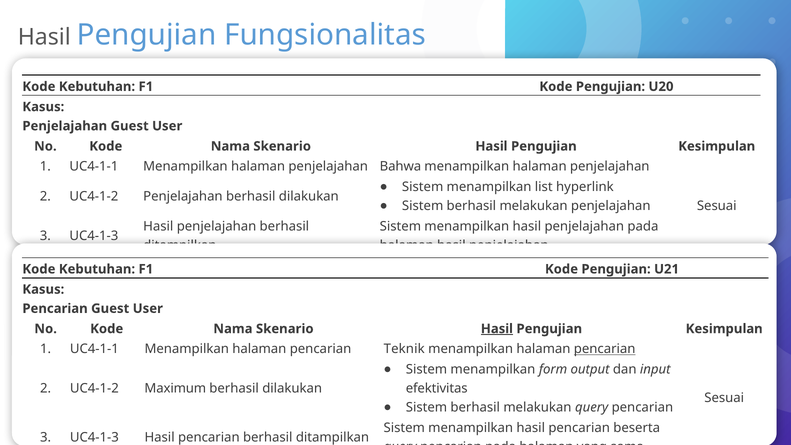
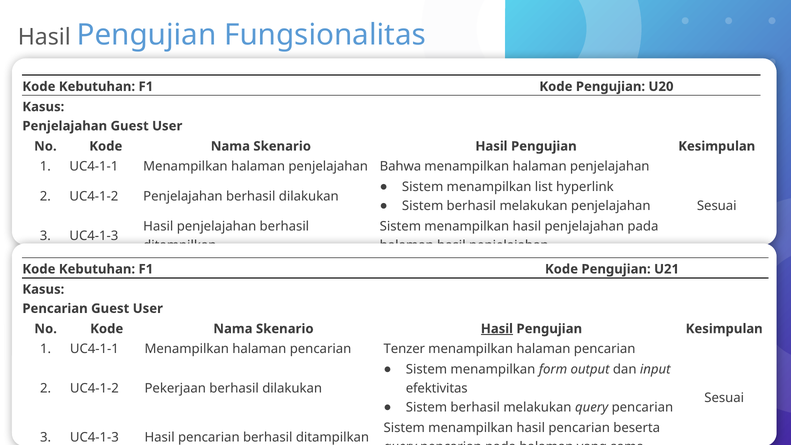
Teknik: Teknik -> Tenzer (404, 349)
pencarian underline: present -> none (605, 349)
Maximum: Maximum -> Pekerjaan (175, 388)
